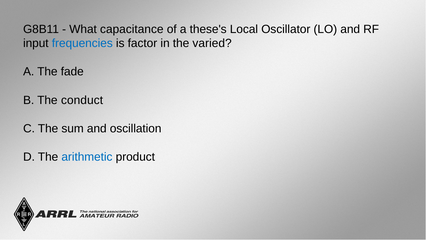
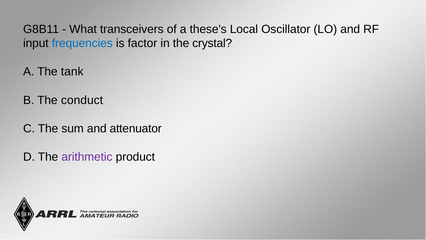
capacitance: capacitance -> transceivers (132, 29)
varied: varied -> crystal (212, 43)
fade: fade -> tank (72, 72)
oscillation: oscillation -> attenuator (136, 128)
arithmetic colour: blue -> purple (87, 157)
